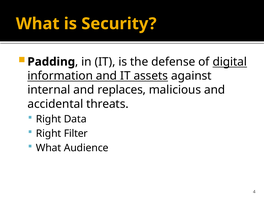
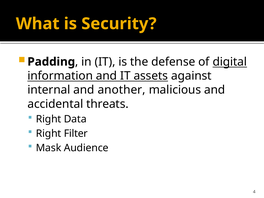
replaces: replaces -> another (122, 90)
What: What -> Mask (49, 148)
